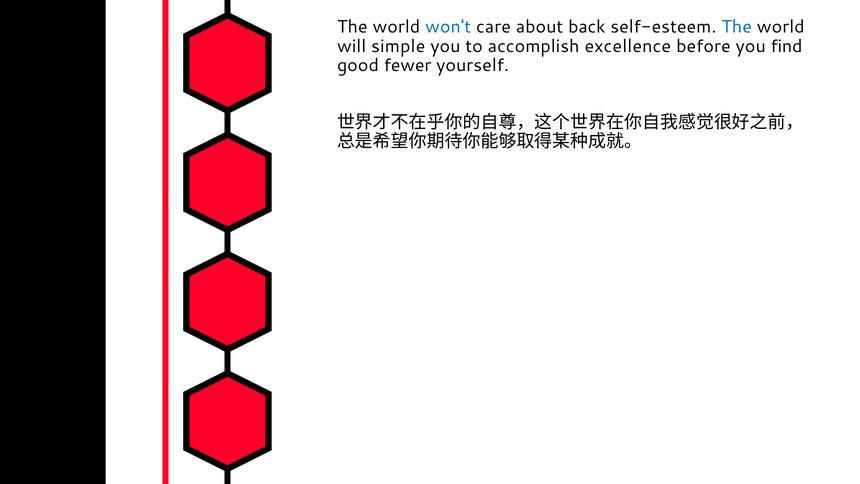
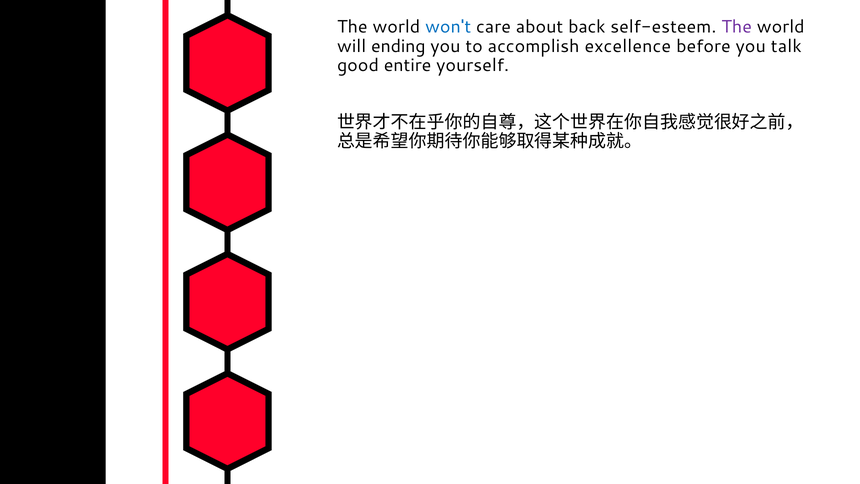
The colour: blue -> purple (737, 27)
simple: simple -> ending (398, 46)
find: find -> talk (786, 46)
fewer: fewer -> entire (408, 65)
